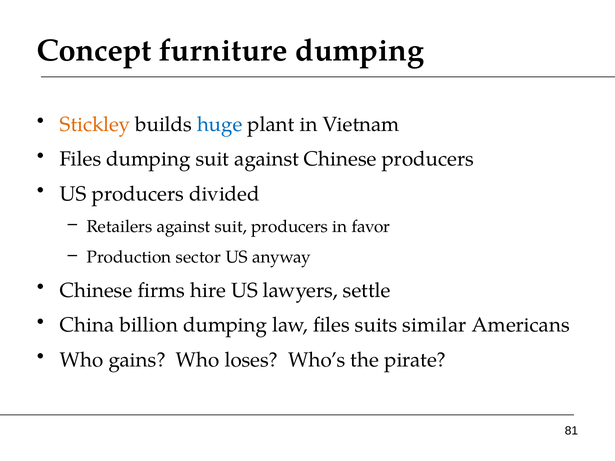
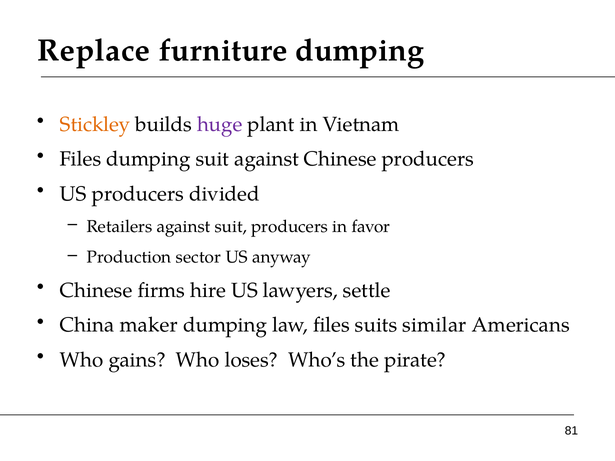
Concept: Concept -> Replace (94, 51)
huge colour: blue -> purple (220, 124)
billion: billion -> maker (149, 325)
